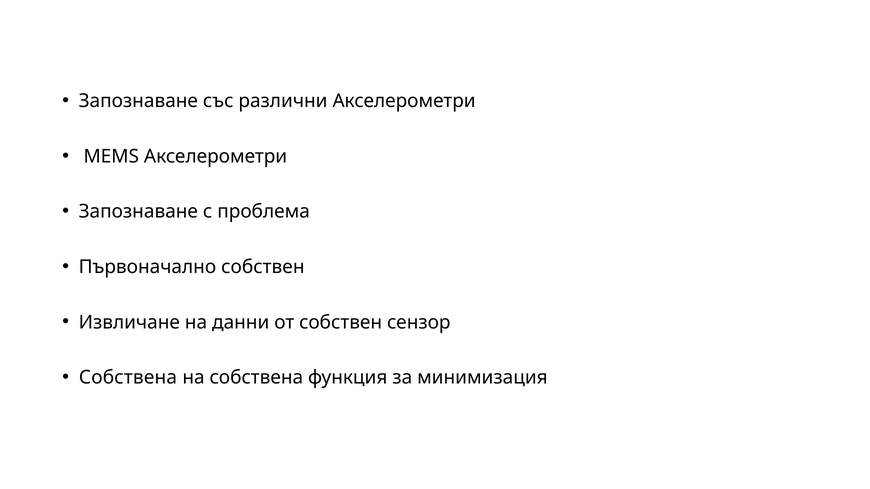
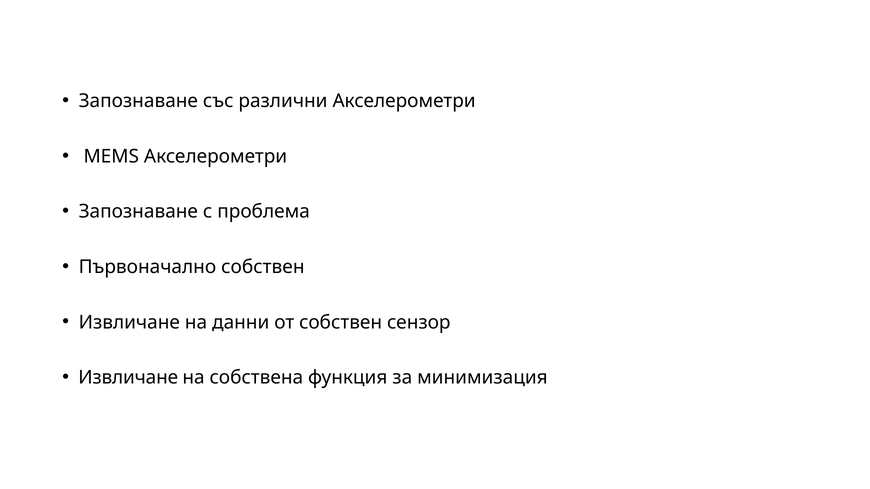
Собствена: Собствена -> Извличане (128, 378)
